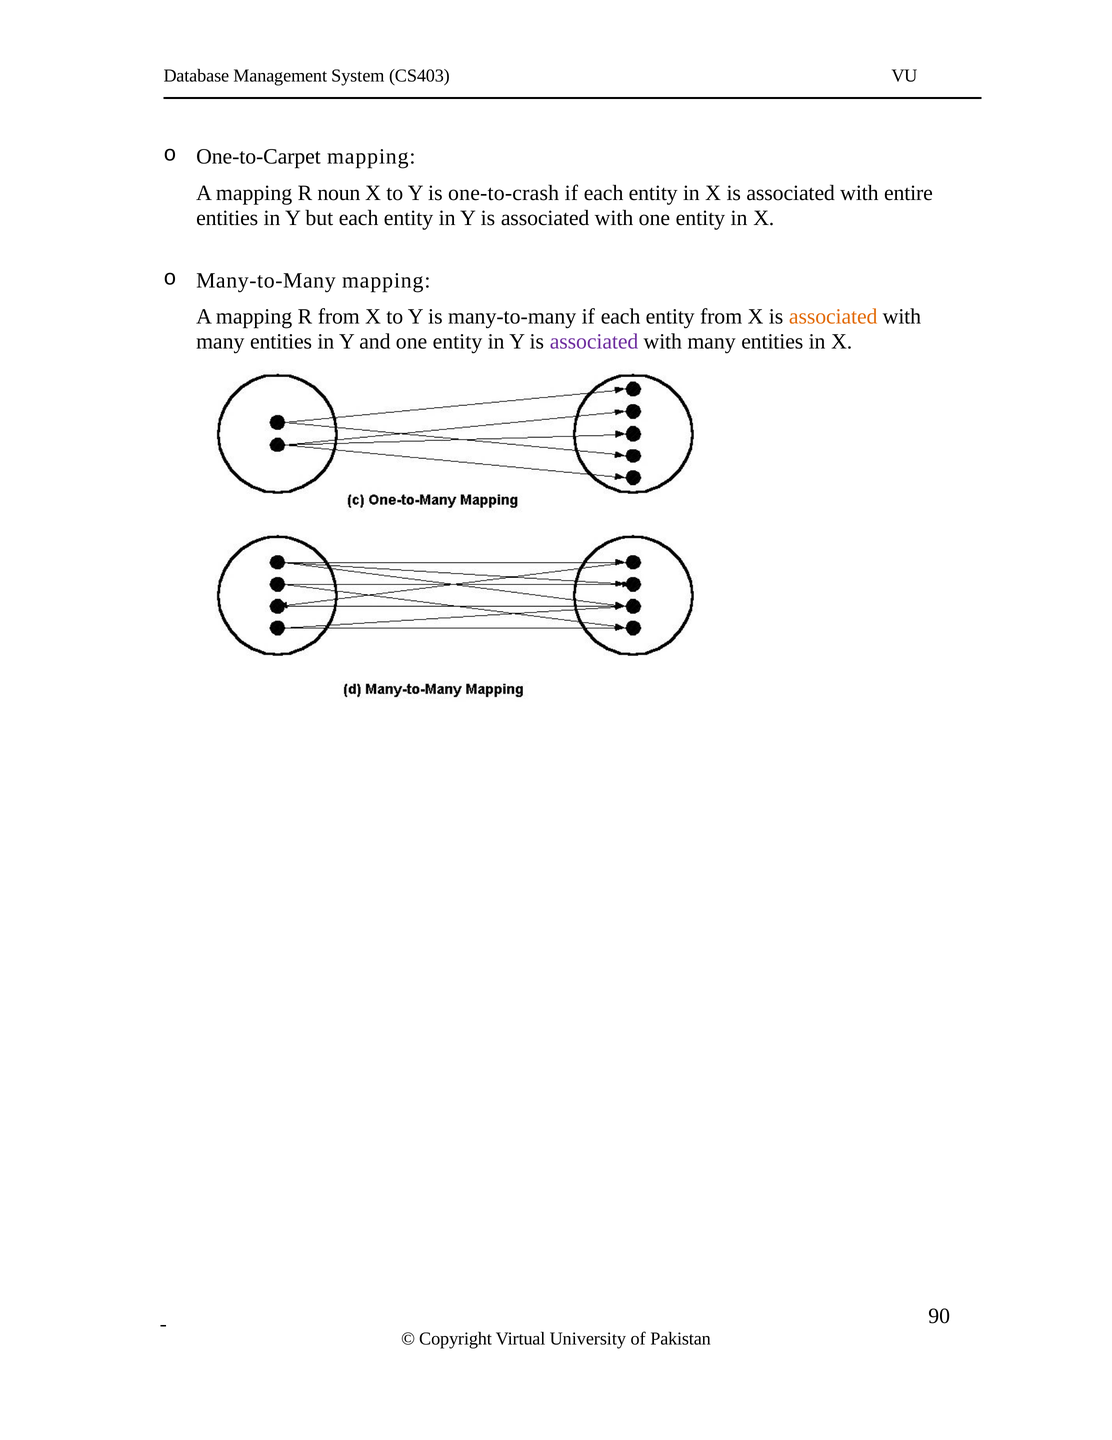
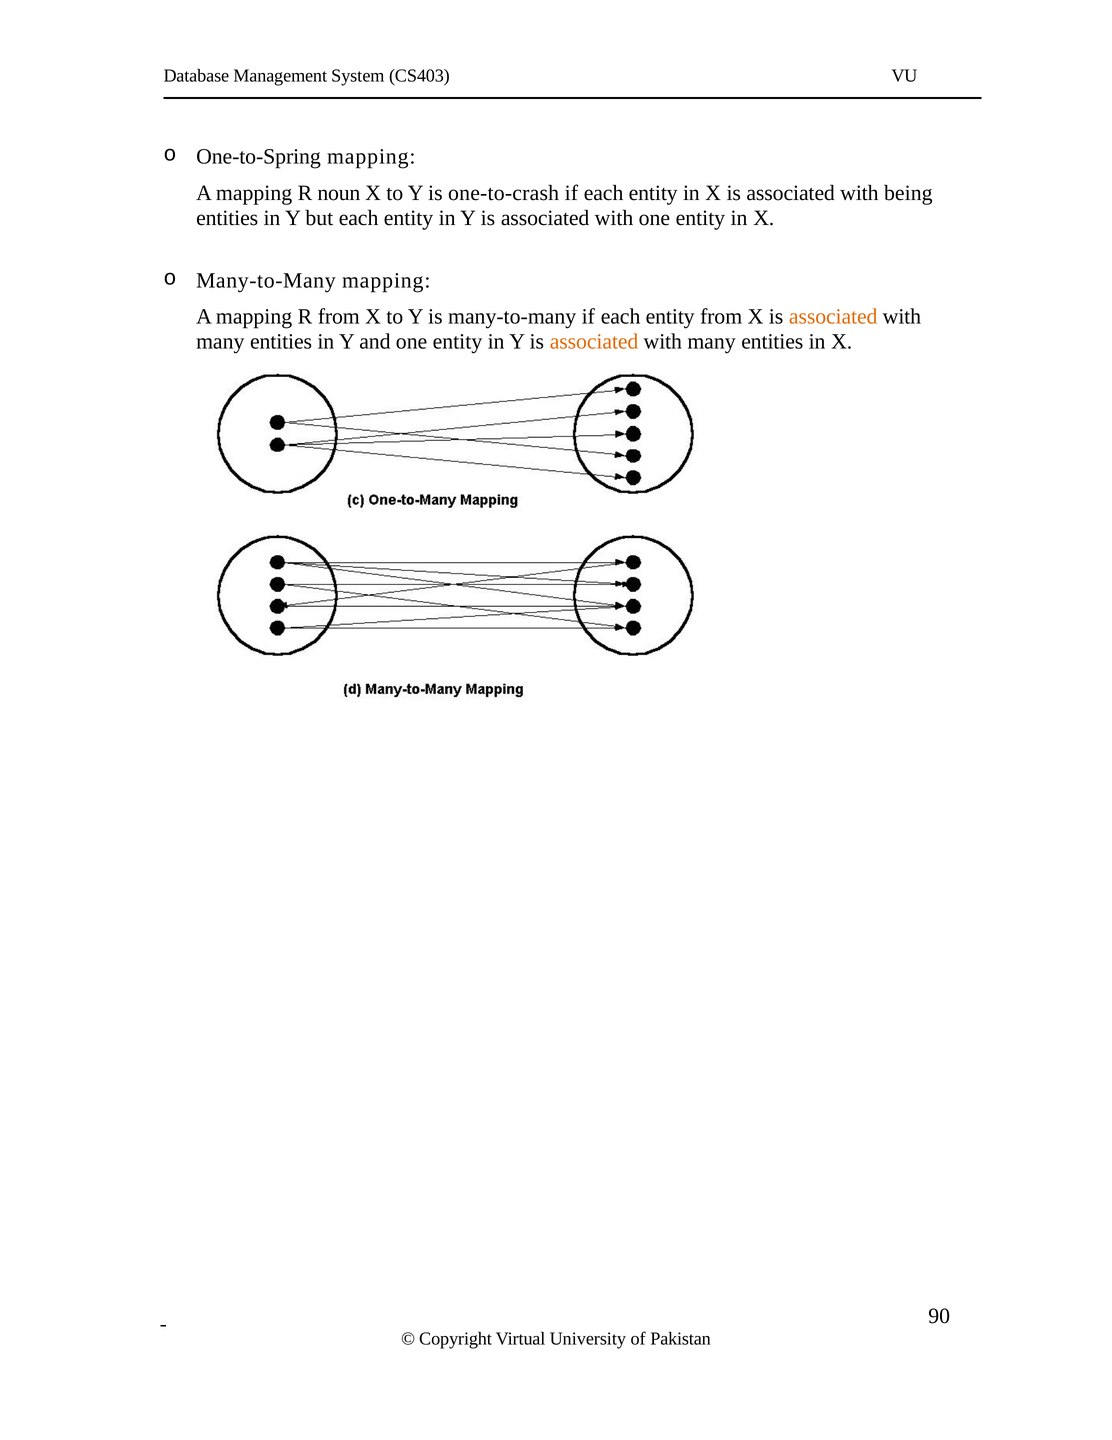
One-to-Carpet: One-to-Carpet -> One-to-Spring (258, 157)
entire: entire -> being (908, 193)
associated colour: purple -> orange (594, 341)
